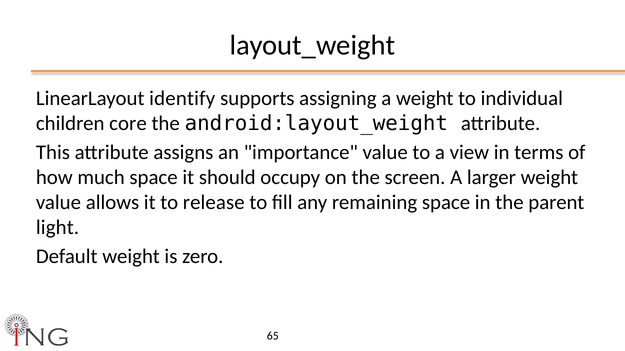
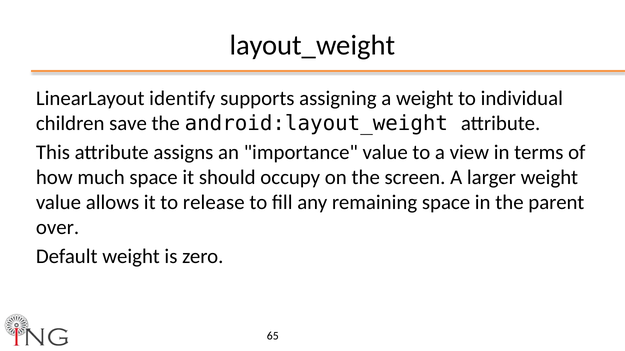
core: core -> save (128, 123)
light: light -> over (58, 228)
